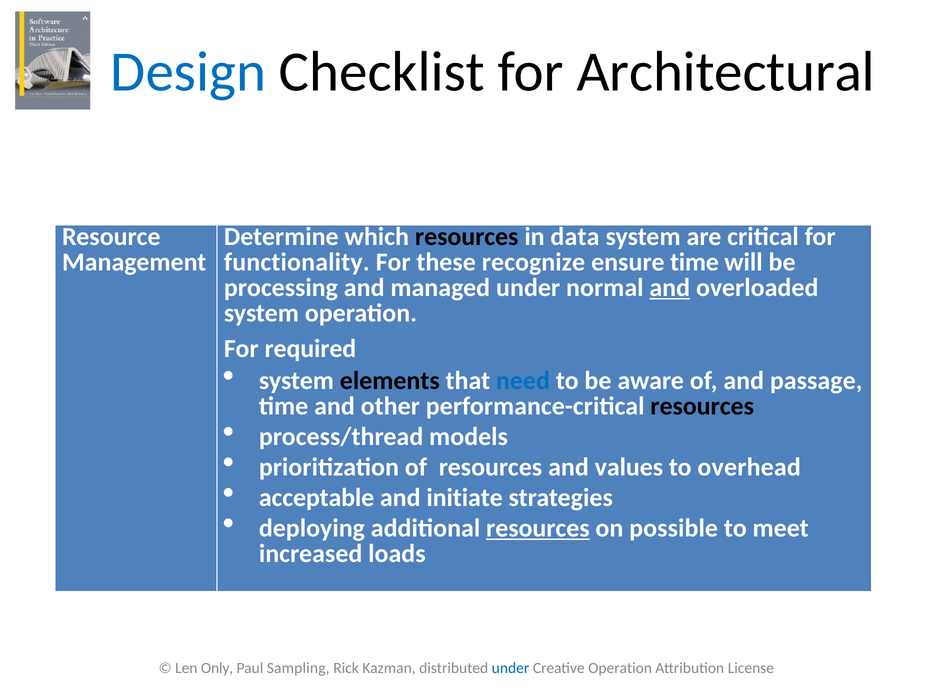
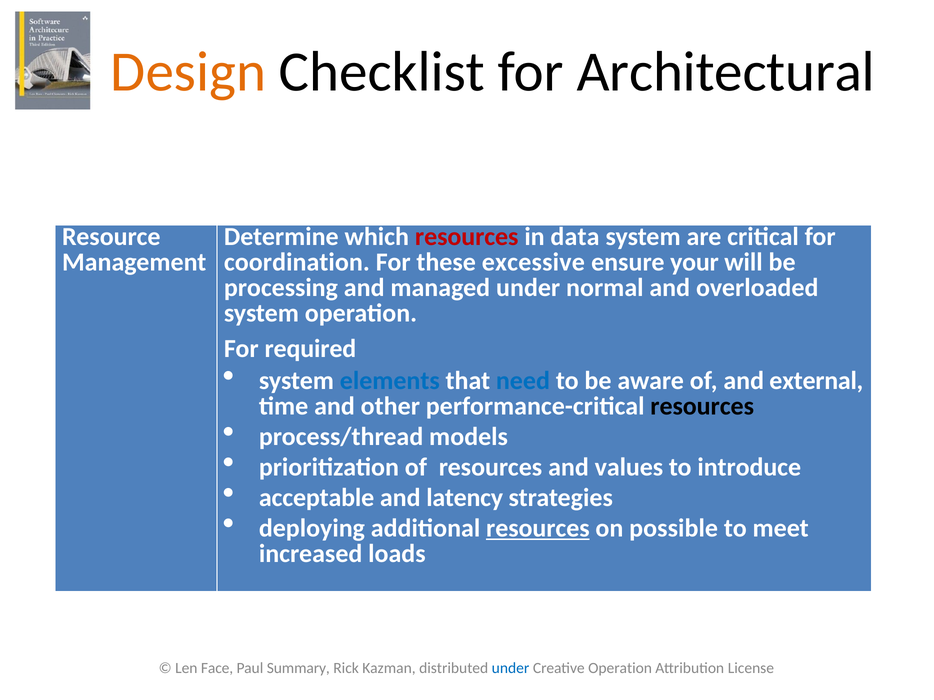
Design colour: blue -> orange (188, 72)
resources colour: black -> red (467, 237)
functionality: functionality -> coordination (297, 262)
recognize: recognize -> excessive (533, 262)
ensure time: time -> your (695, 262)
and underline: present -> none (670, 288)
elements colour: black -> blue (390, 381)
passage: passage -> external (816, 381)
overhead: overhead -> introduce (749, 467)
initiate: initiate -> latency (465, 498)
Only: Only -> Face (217, 669)
Sampling: Sampling -> Summary (298, 669)
